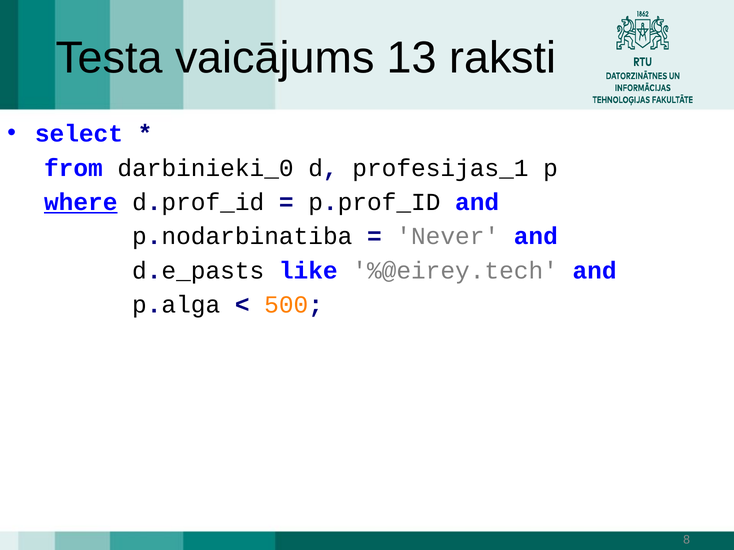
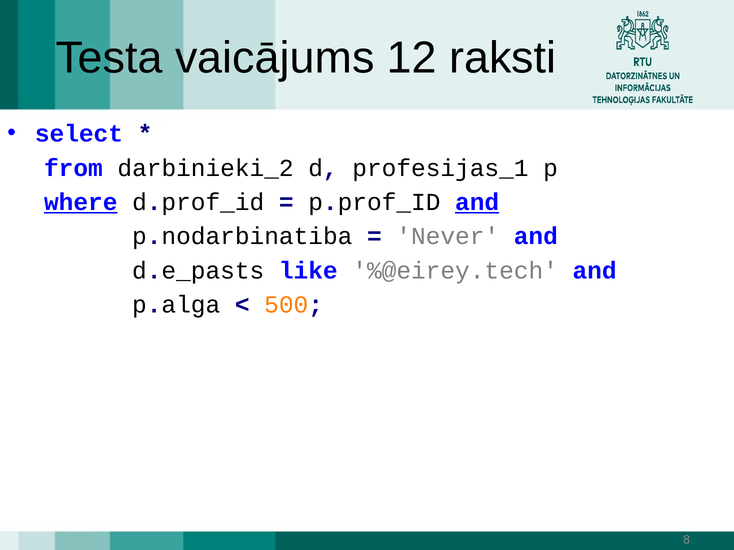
13: 13 -> 12 (412, 58)
darbinieki_0: darbinieki_0 -> darbinieki_2 (206, 168)
and underline: none -> present (477, 202)
